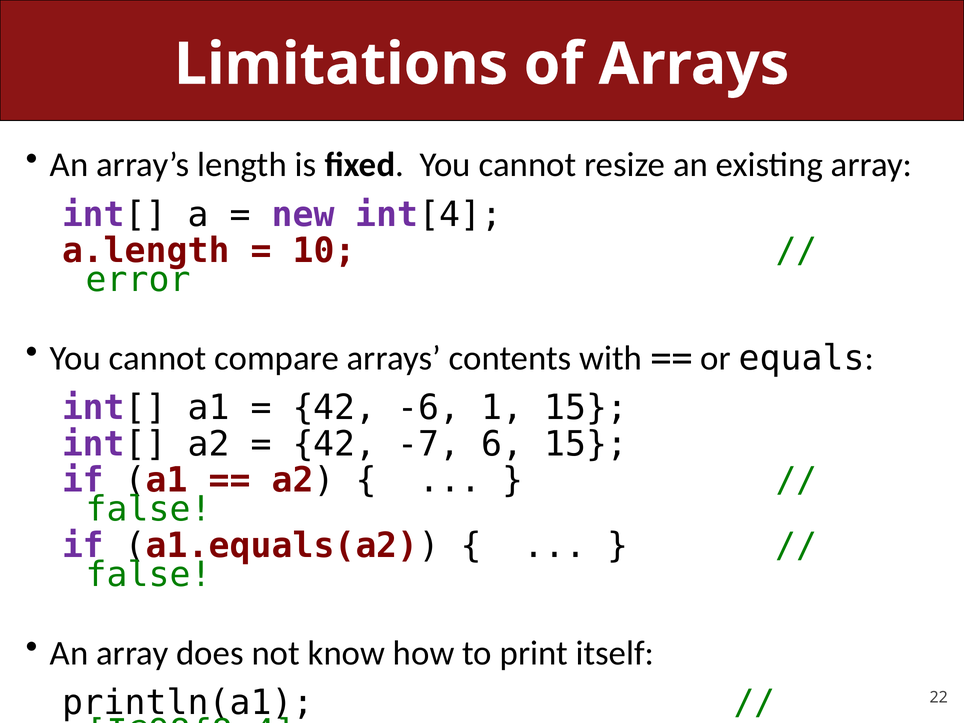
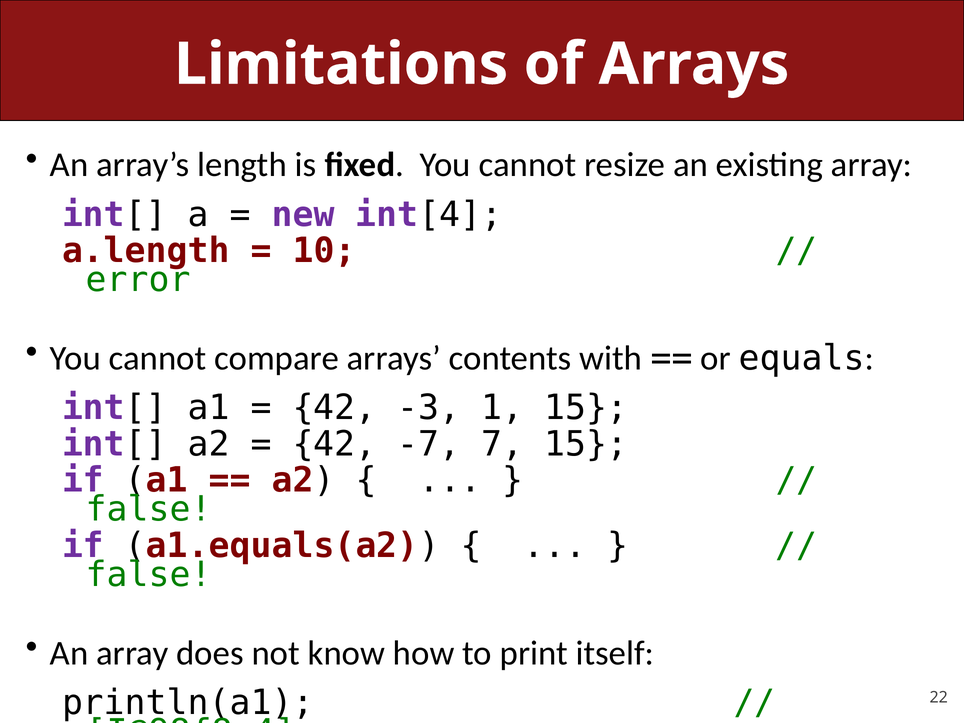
-6: -6 -> -3 (429, 408)
6: 6 -> 7 (502, 444)
